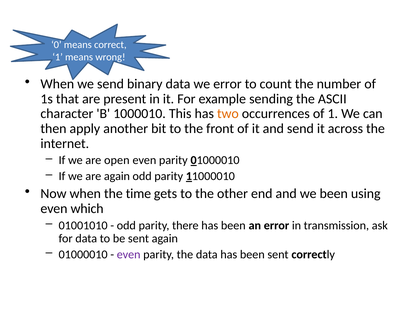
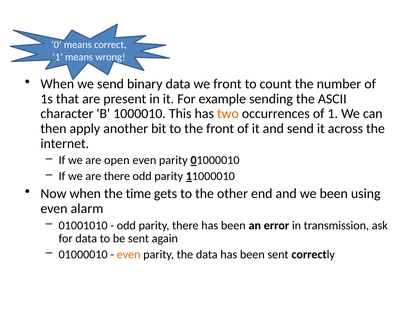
we error: error -> front (227, 84)
are again: again -> there (117, 176)
which: which -> alarm (87, 209)
even colour: purple -> orange (129, 255)
